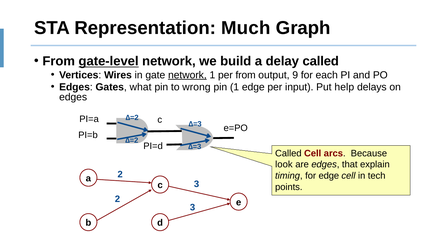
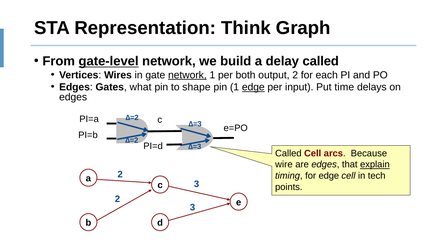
Much: Much -> Think (246, 28)
per from: from -> both (246, 75)
output 9: 9 -> 2 (295, 75)
wrong: wrong -> shape (196, 87)
edge underline: none -> present (253, 87)
help: help -> time (344, 87)
look: look -> wire (284, 164)
explain underline: none -> present (375, 164)
